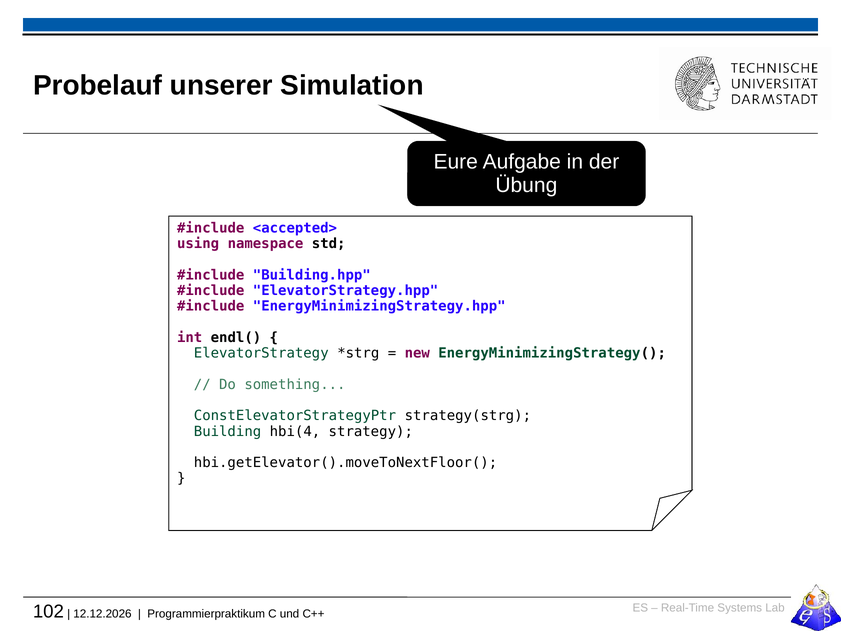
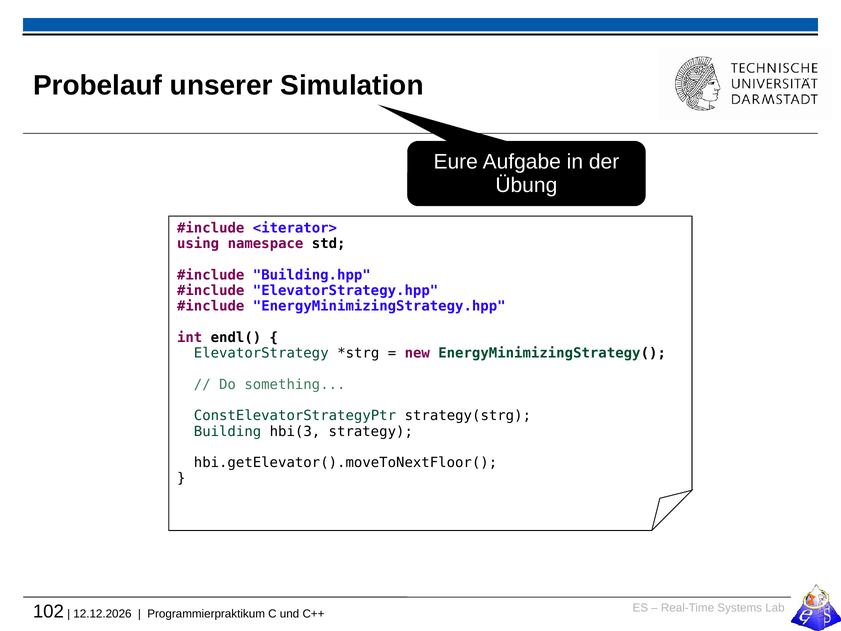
<accepted>: <accepted> -> <iterator> (295, 228)
hbi(4: hbi(4 -> hbi(3 (295, 431)
